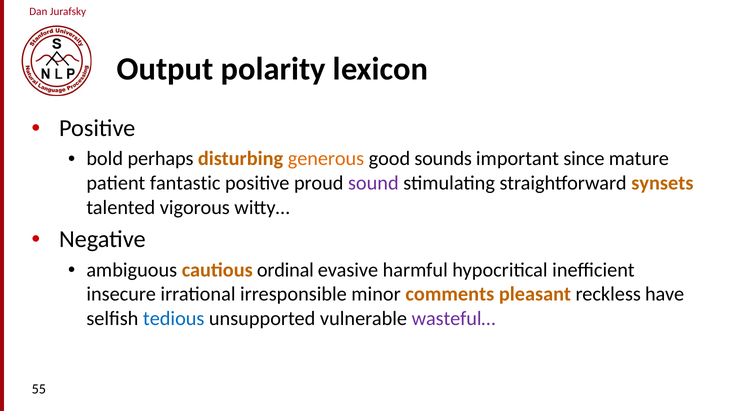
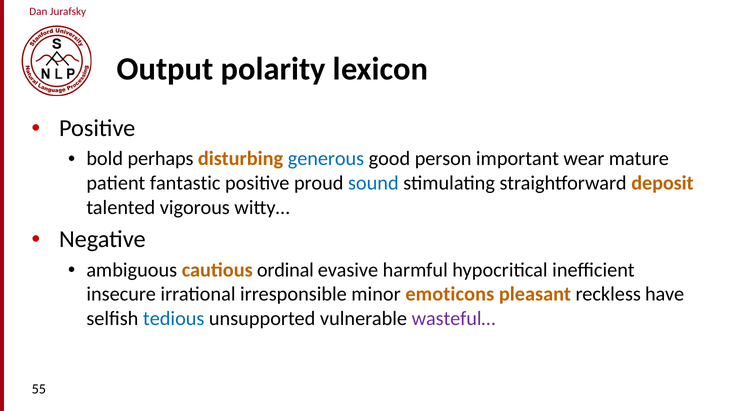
generous colour: orange -> blue (326, 158)
sounds: sounds -> person (443, 158)
since: since -> wear (584, 158)
sound colour: purple -> blue (373, 183)
synsets: synsets -> deposit (662, 183)
comments: comments -> emoticons (450, 294)
